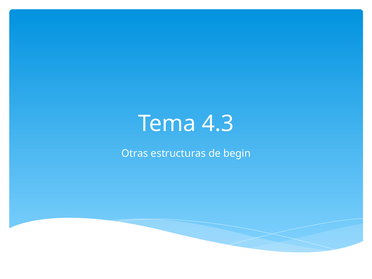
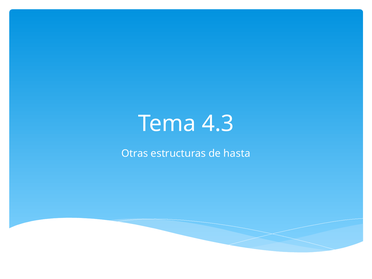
begin: begin -> hasta (237, 153)
